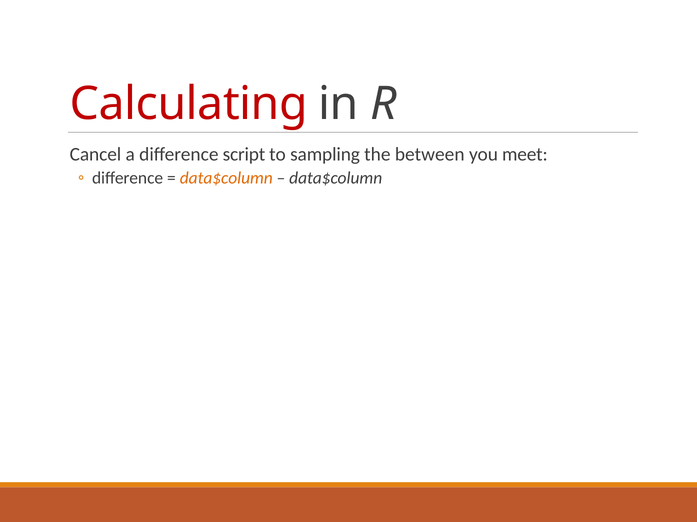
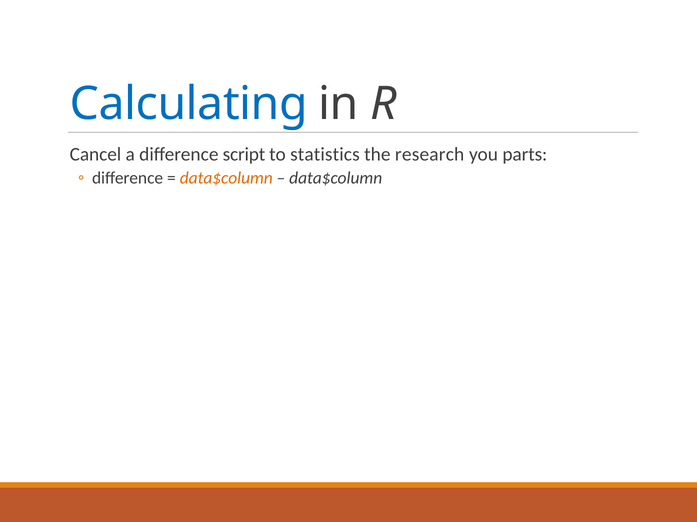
Calculating colour: red -> blue (189, 104)
sampling: sampling -> statistics (325, 155)
between: between -> research (430, 155)
meet: meet -> parts (525, 155)
